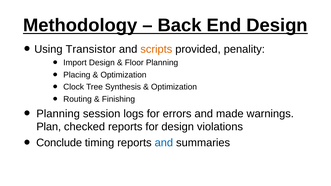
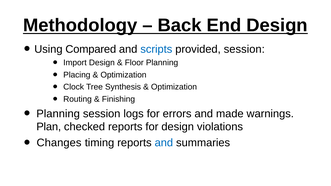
Transistor: Transistor -> Compared (91, 49)
scripts colour: orange -> blue (156, 49)
provided penality: penality -> session (244, 49)
Conclude: Conclude -> Changes (59, 143)
